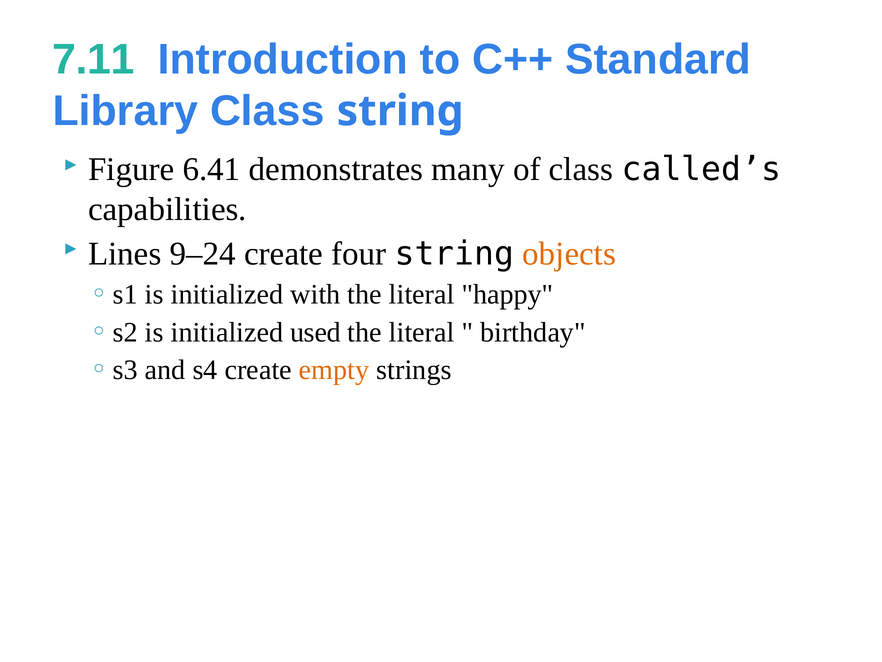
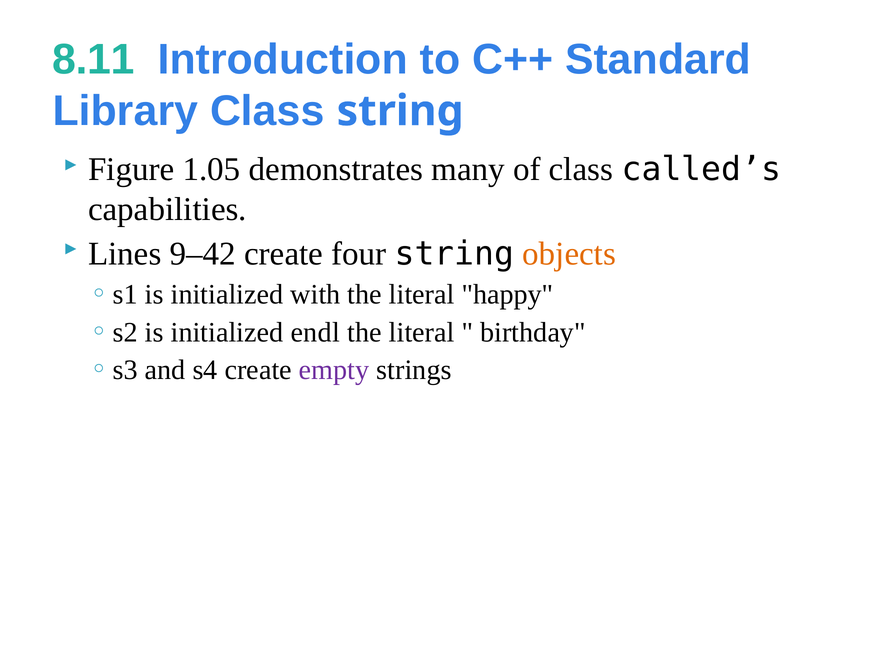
7.11: 7.11 -> 8.11 (94, 60)
6.41: 6.41 -> 1.05 (212, 169)
9–24: 9–24 -> 9–42 (203, 254)
used: used -> endl (315, 332)
empty colour: orange -> purple (334, 370)
